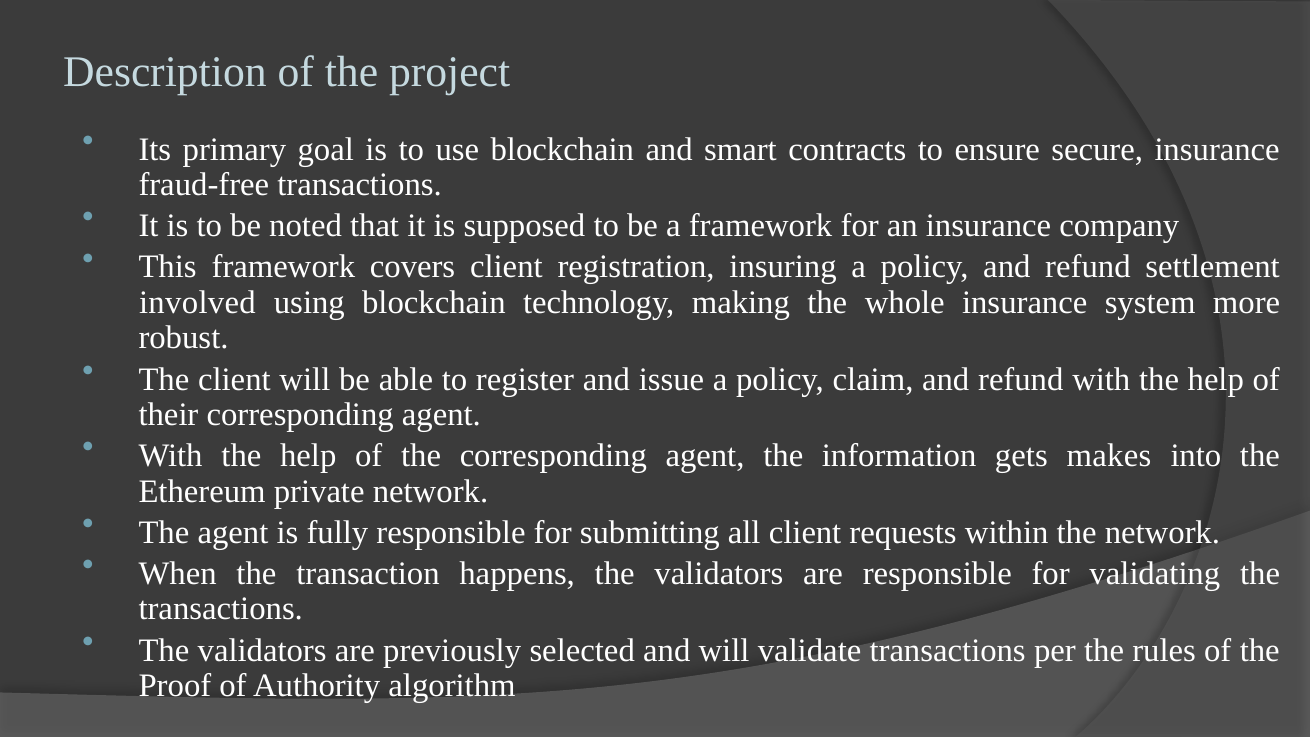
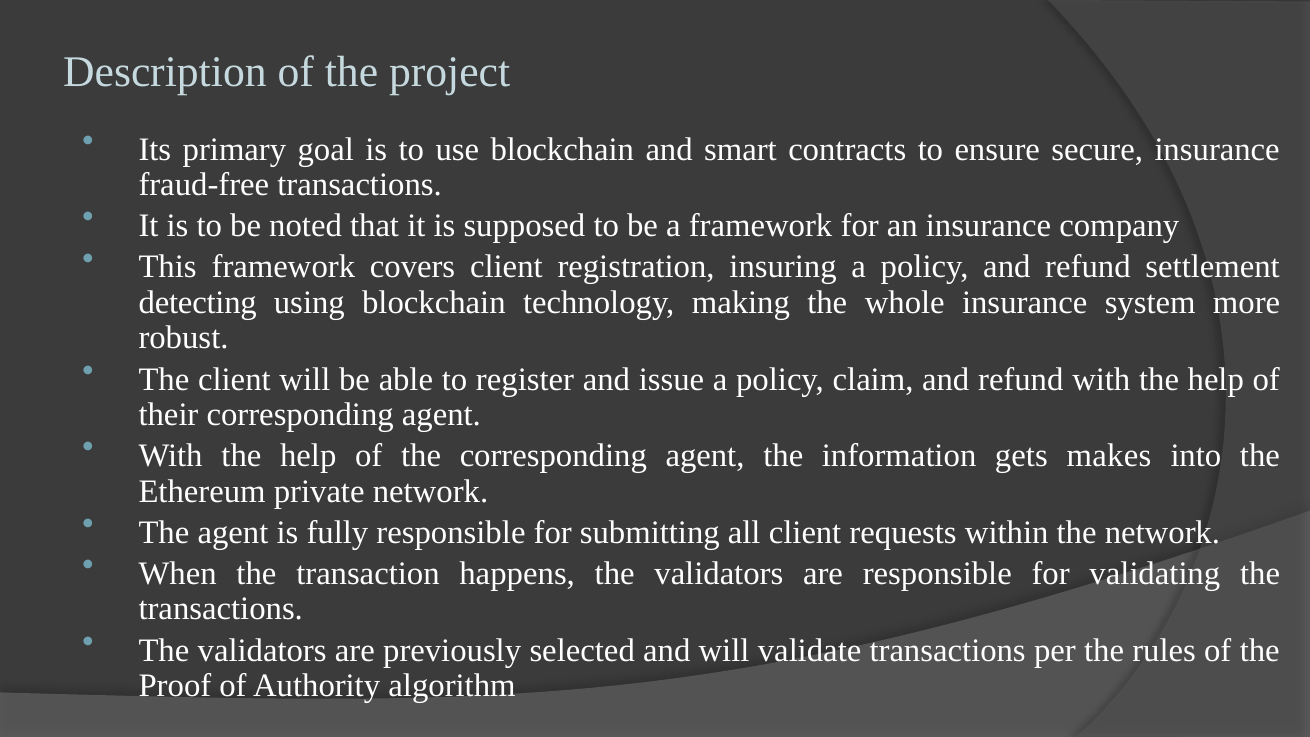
involved: involved -> detecting (198, 303)
